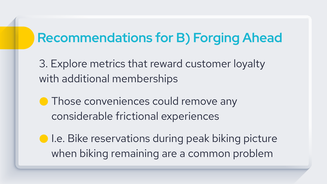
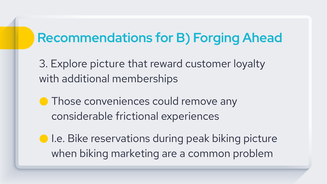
Explore metrics: metrics -> picture (107, 64)
remaining: remaining -> marketing (135, 154)
